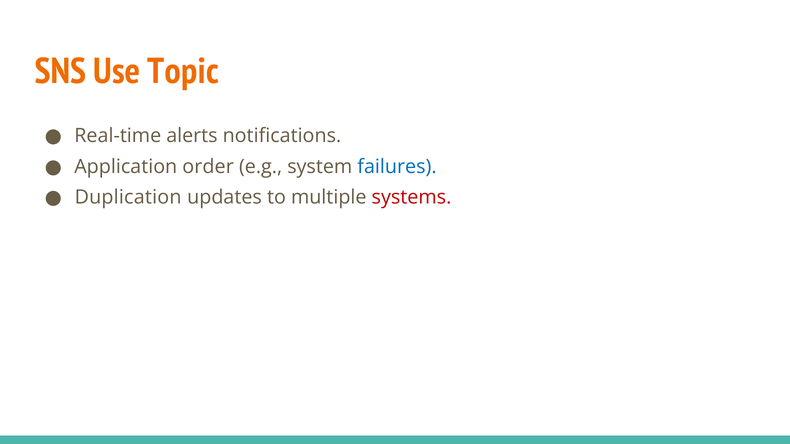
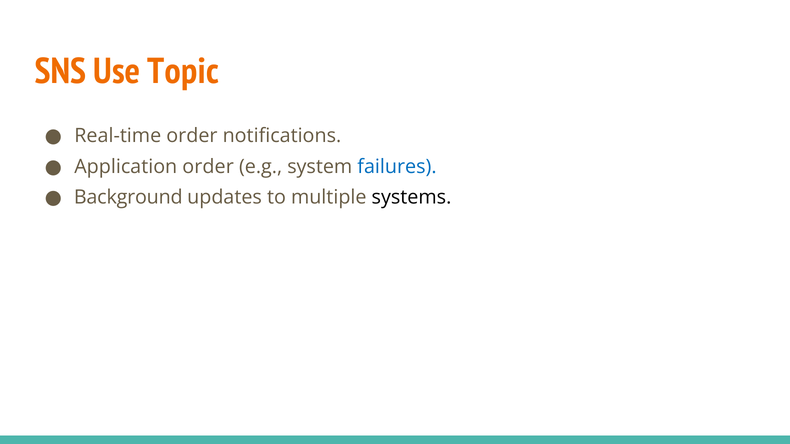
Real-time alerts: alerts -> order (192, 136)
Duplication: Duplication -> Background (128, 198)
systems colour: red -> black (411, 198)
